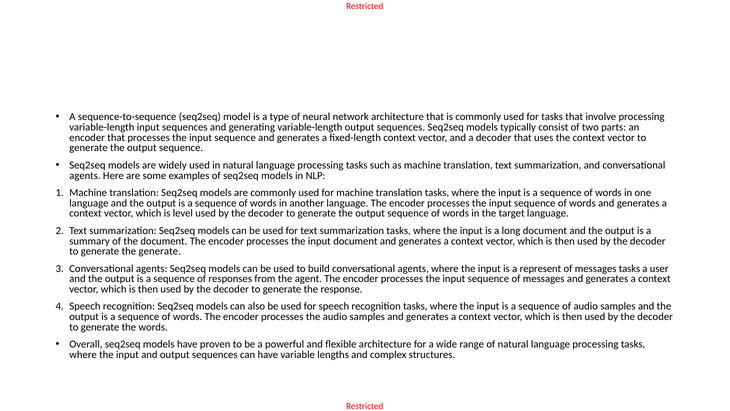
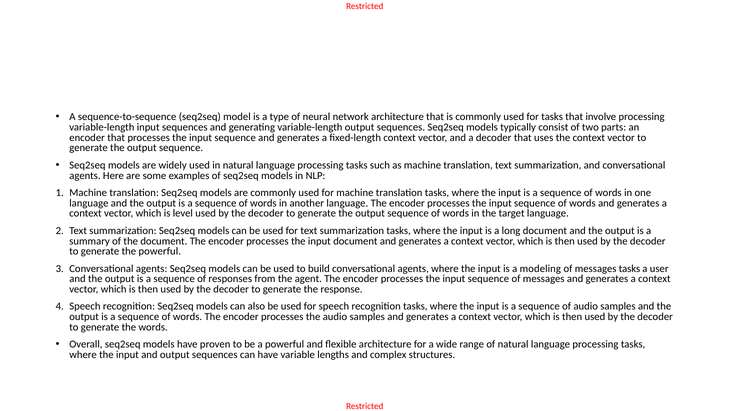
the generate: generate -> powerful (160, 251)
represent: represent -> modeling (540, 268)
